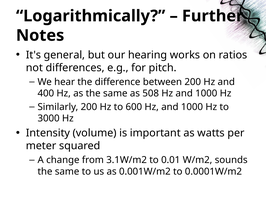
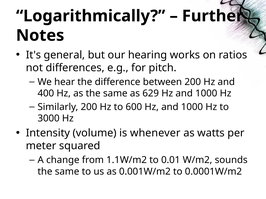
508: 508 -> 629 (151, 94)
important: important -> whenever (155, 133)
3.1W/m2: 3.1W/m2 -> 1.1W/m2 (127, 160)
